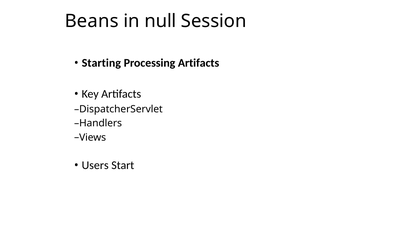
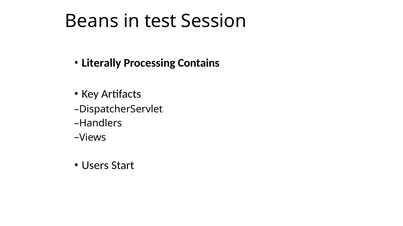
null: null -> test (160, 21)
Starting: Starting -> Literally (101, 63)
Processing Artifacts: Artifacts -> Contains (199, 63)
